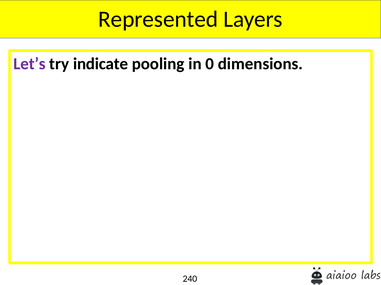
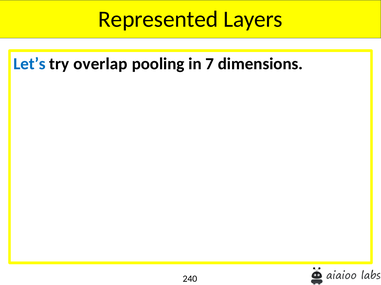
Let’s colour: purple -> blue (29, 64)
indicate: indicate -> overlap (100, 64)
0: 0 -> 7 (210, 64)
